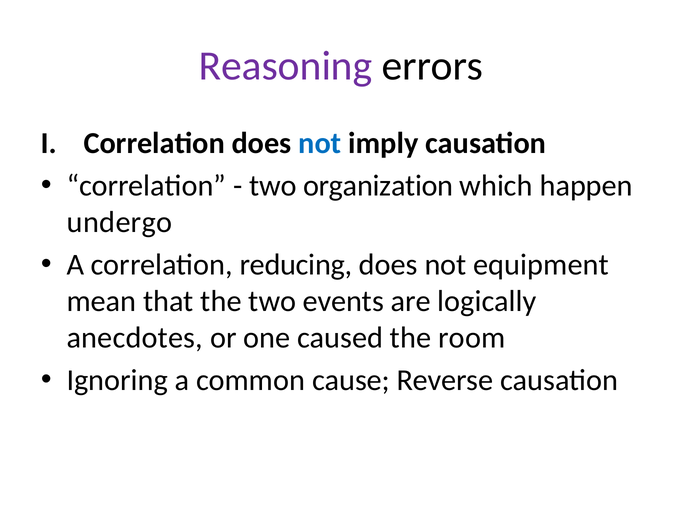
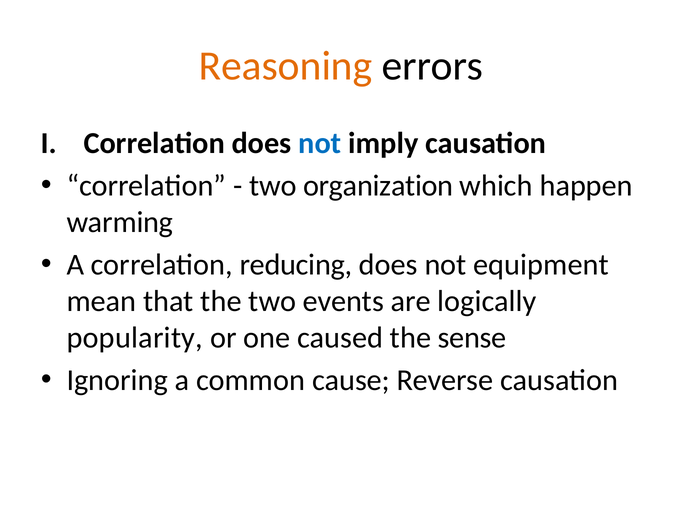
Reasoning colour: purple -> orange (285, 66)
undergo: undergo -> warming (120, 222)
anecdotes: anecdotes -> popularity (135, 337)
room: room -> sense (472, 337)
